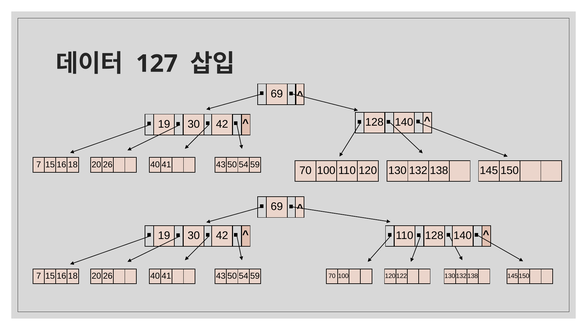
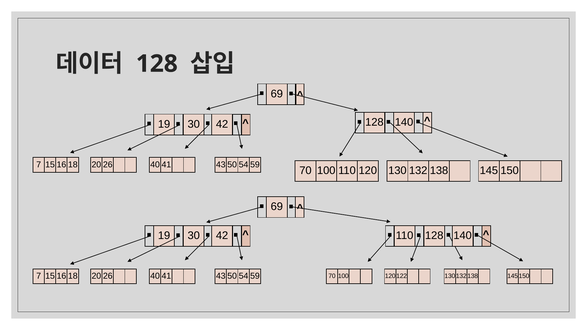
127: 127 -> 128 (157, 64)
